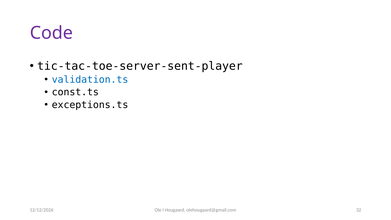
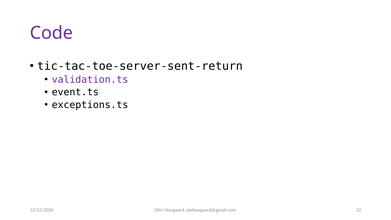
tic-tac-toe-server-sent-player: tic-tac-toe-server-sent-player -> tic-tac-toe-server-sent-return (140, 66)
validation.ts colour: blue -> purple (90, 80)
const.ts: const.ts -> event.ts (75, 92)
